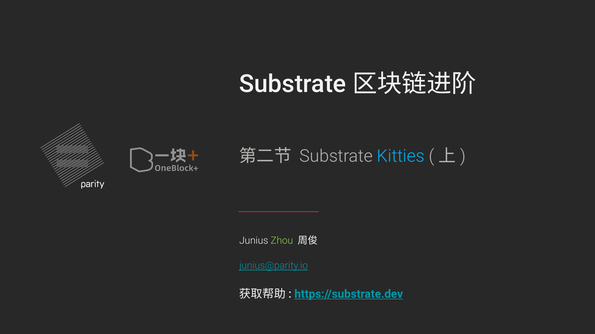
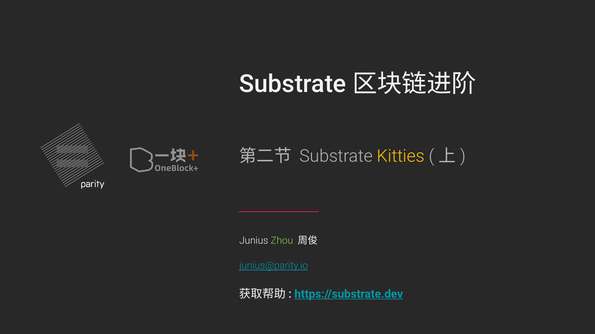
Kitties colour: light blue -> yellow (401, 157)
